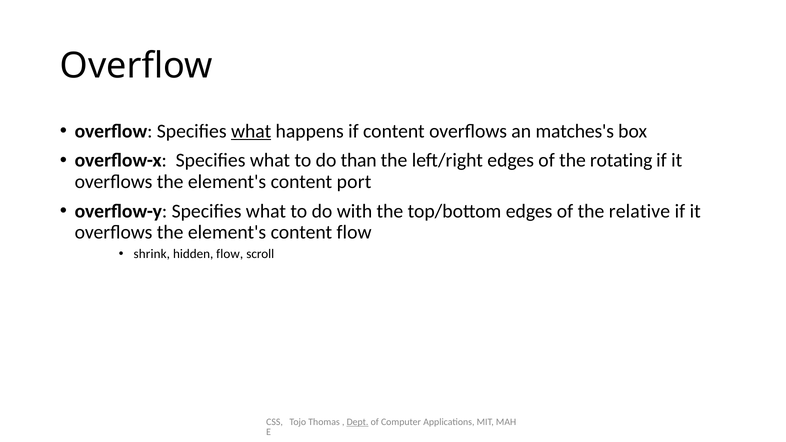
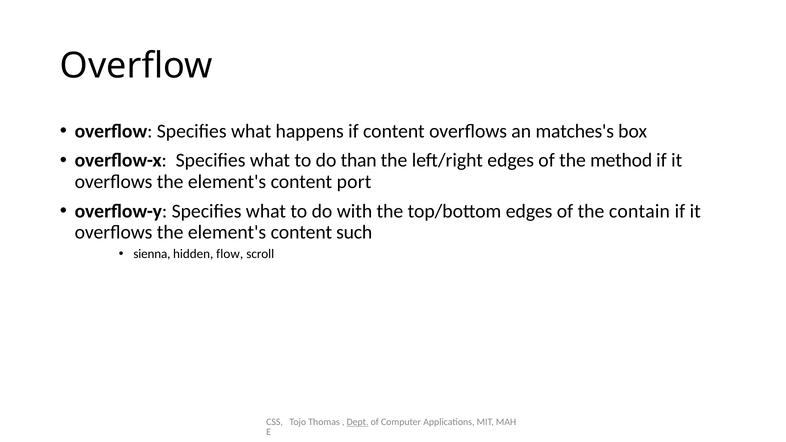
what underline: present -> none (251, 131)
rotating: rotating -> method (621, 161)
relative: relative -> contain (639, 211)
content flow: flow -> such (354, 232)
shrink: shrink -> sienna (152, 254)
